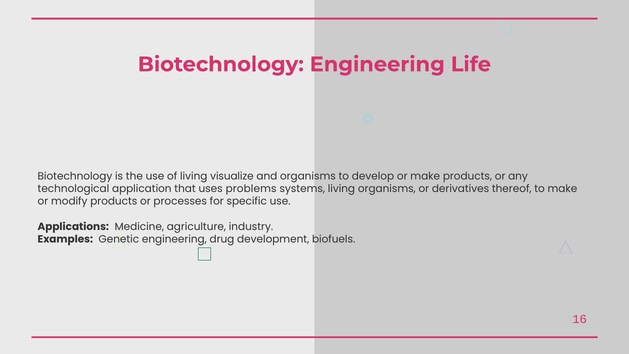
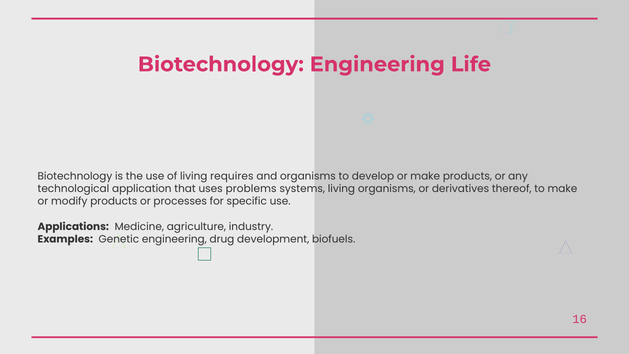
visualize: visualize -> requires (232, 176)
